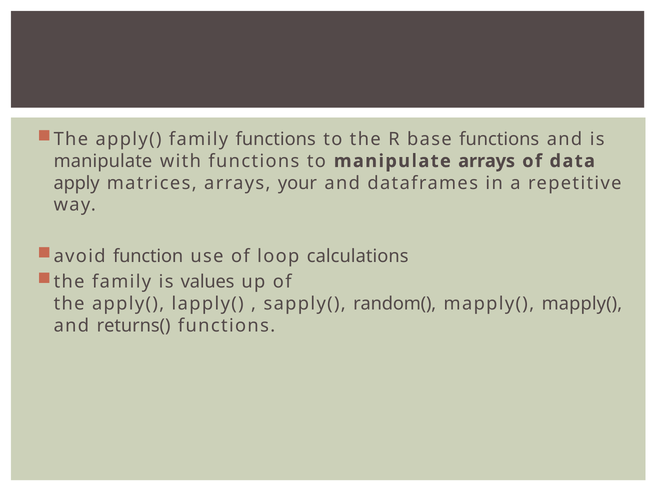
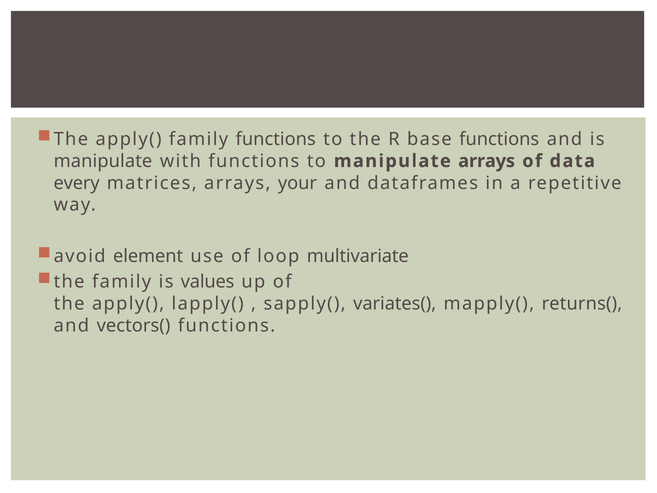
apply: apply -> every (77, 183)
function: function -> element (148, 256)
calculations: calculations -> multivariate (358, 256)
random(: random( -> variates( (395, 304)
mapply( mapply(: mapply( -> returns( (582, 304)
returns(: returns( -> vectors( (134, 325)
